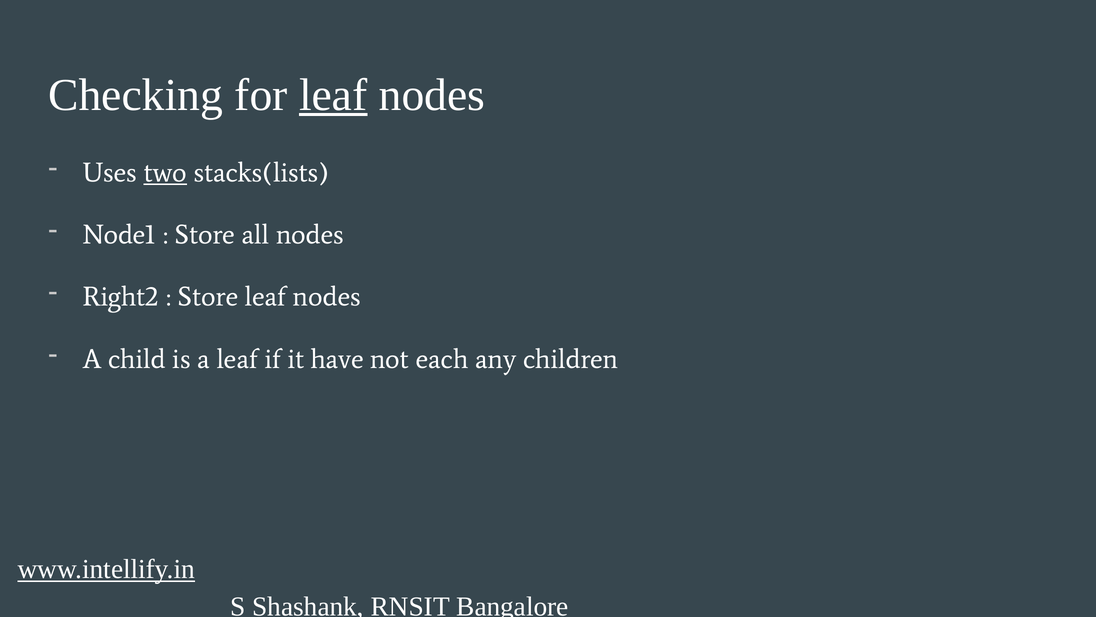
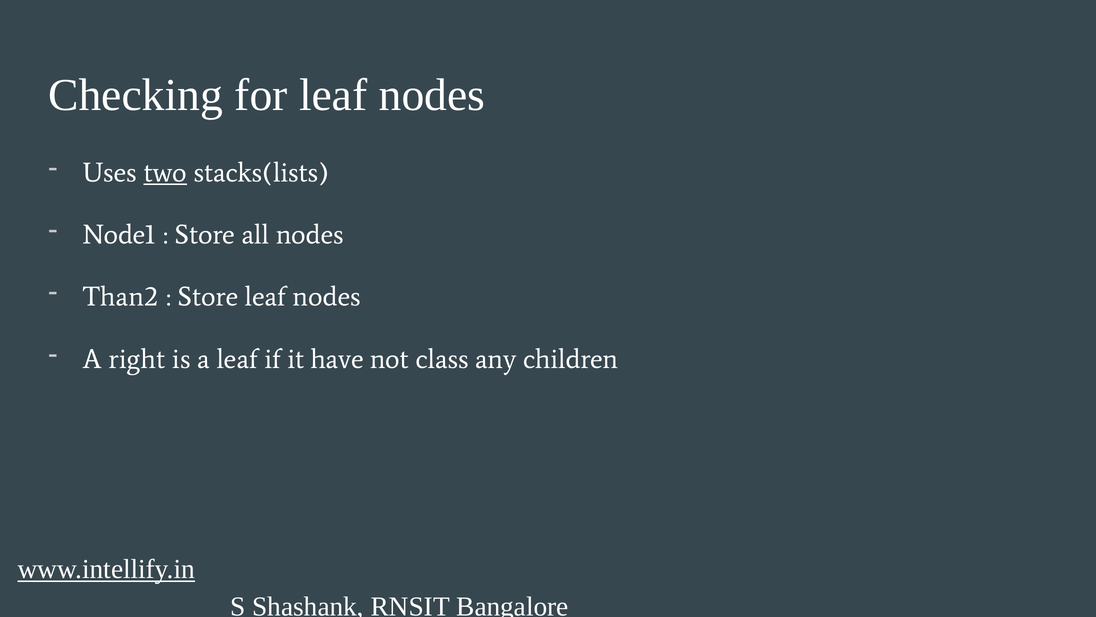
leaf underline: present -> none (333, 95)
Right2: Right2 -> Than2 (121, 297)
child: child -> right (137, 359)
each: each -> class (442, 359)
